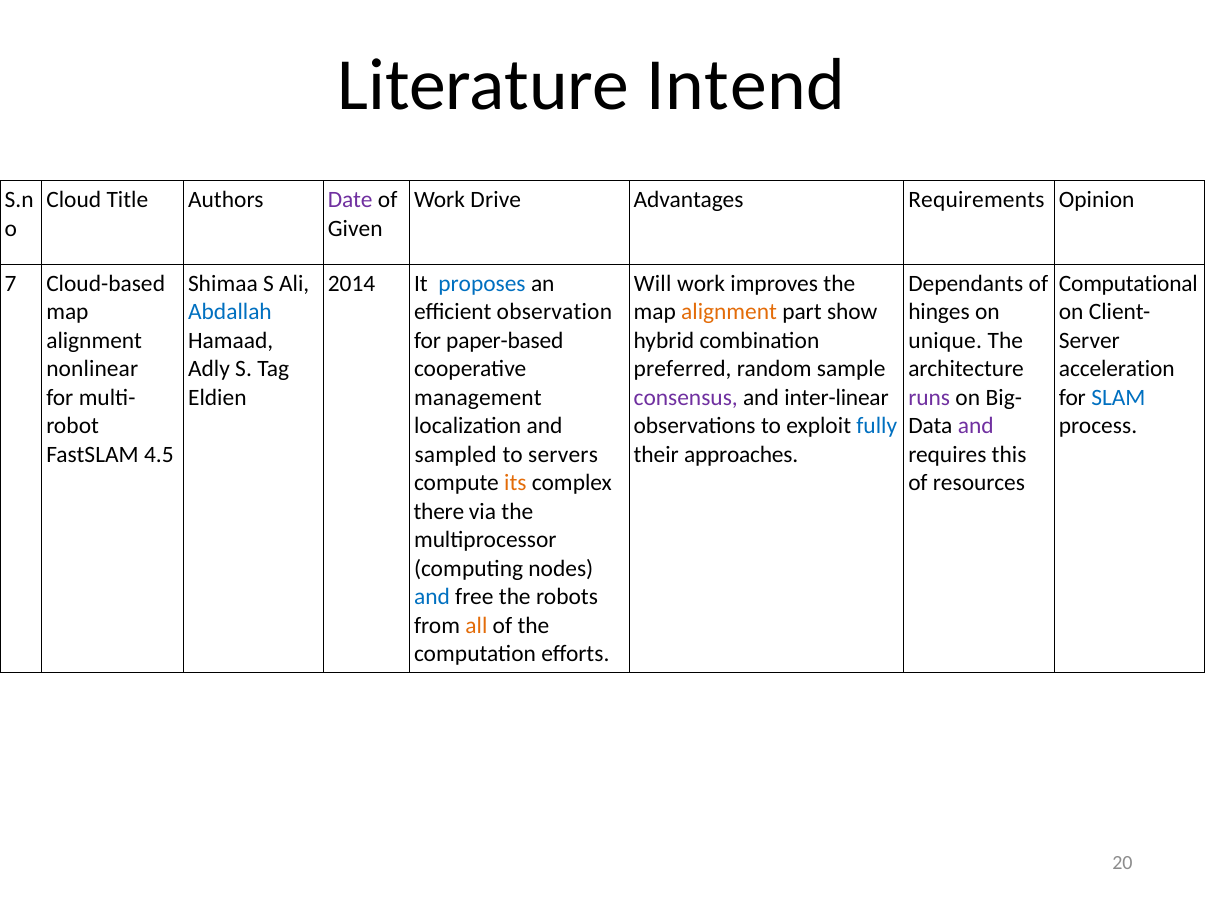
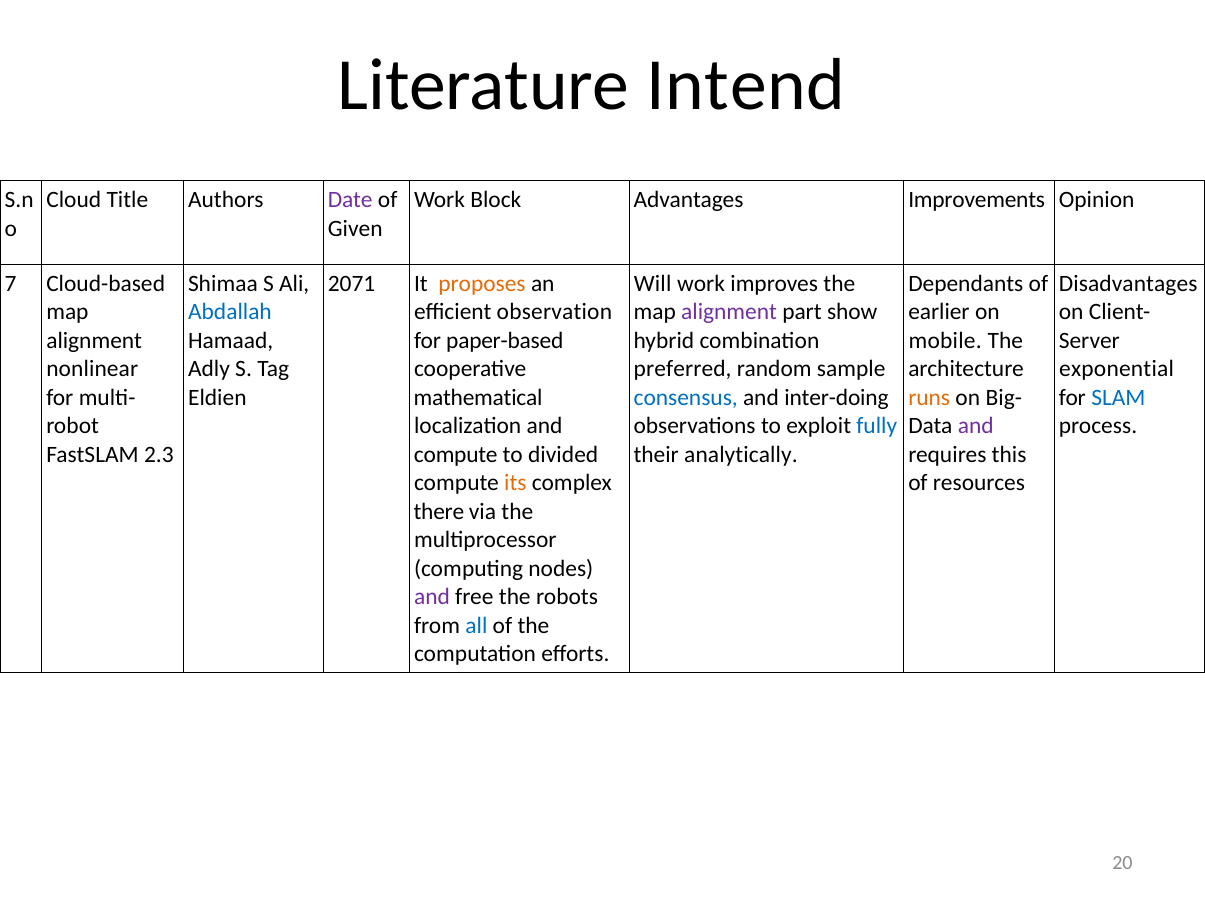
Drive: Drive -> Block (496, 200)
Requirements: Requirements -> Improvements (977, 200)
2014: 2014 -> 2071 (352, 283)
proposes colour: blue -> orange (482, 283)
Computational: Computational -> Disadvantages (1128, 283)
alignment colour: orange -> purple (729, 312)
hinges: hinges -> earlier (939, 312)
unique: unique -> mobile (945, 340)
acceleration: acceleration -> exponential (1117, 369)
management: management -> mathematical (478, 397)
consensus colour: purple -> blue (686, 397)
inter-linear: inter-linear -> inter-doing (836, 397)
runs colour: purple -> orange (929, 397)
4.5: 4.5 -> 2.3 (159, 454)
sampled: sampled -> compute (456, 454)
servers: servers -> divided (563, 454)
approaches: approaches -> analytically (741, 454)
and colour: blue -> purple (432, 597)
all colour: orange -> blue (476, 625)
